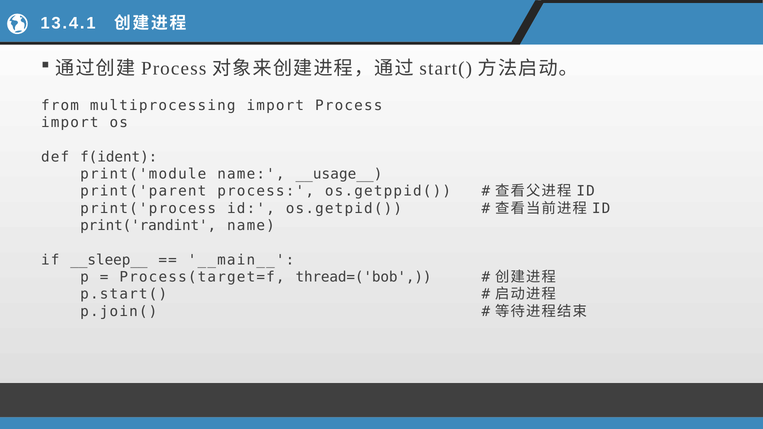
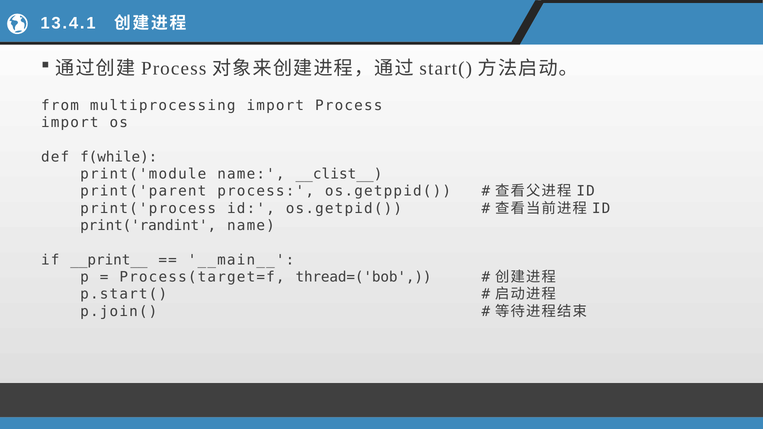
f(ident: f(ident -> f(while (119, 157)
__usage__: __usage__ -> __clist__ (339, 174)
__sleep__: __sleep__ -> __print__ (109, 260)
